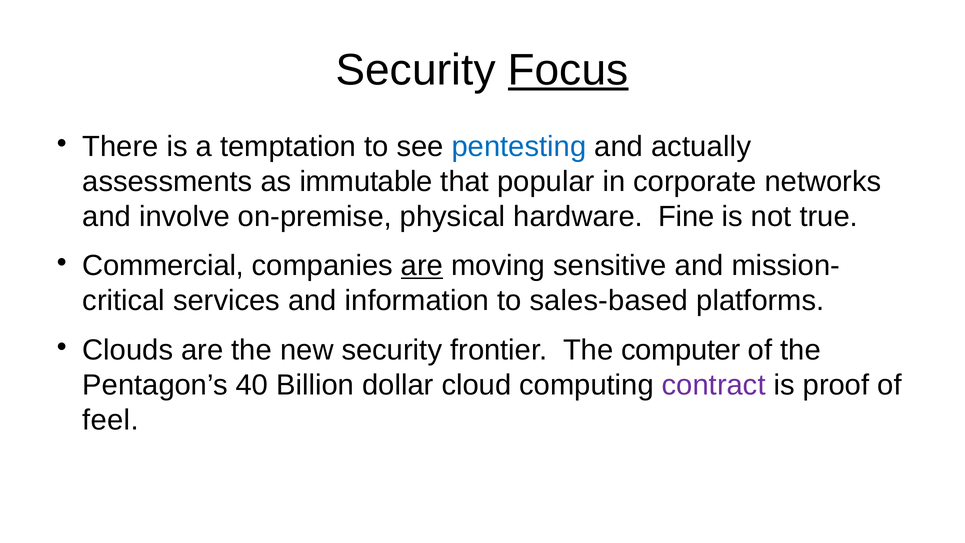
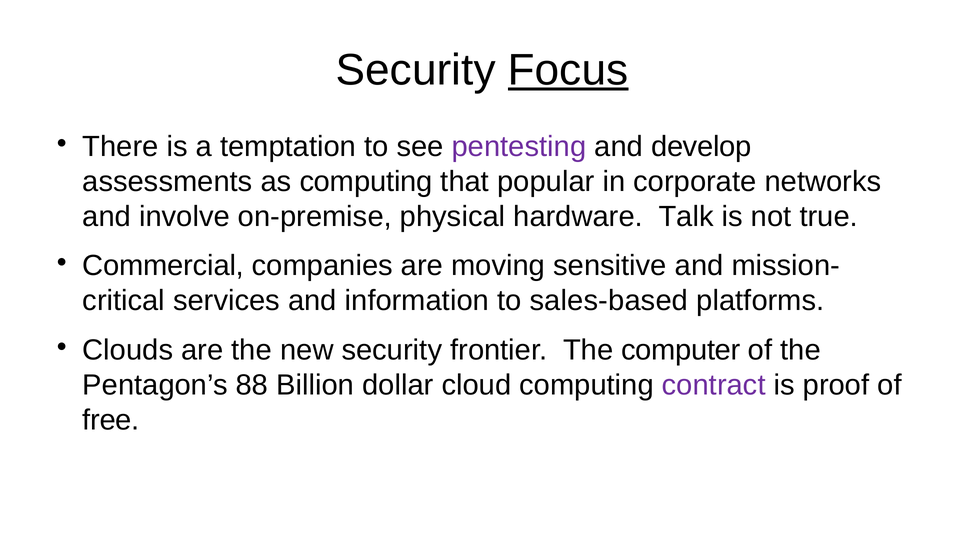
pentesting colour: blue -> purple (519, 146)
actually: actually -> develop (701, 146)
as immutable: immutable -> computing (366, 181)
Fine: Fine -> Talk (686, 216)
are underline: present -> none (422, 266)
40: 40 -> 88 (252, 385)
feel: feel -> free (111, 420)
